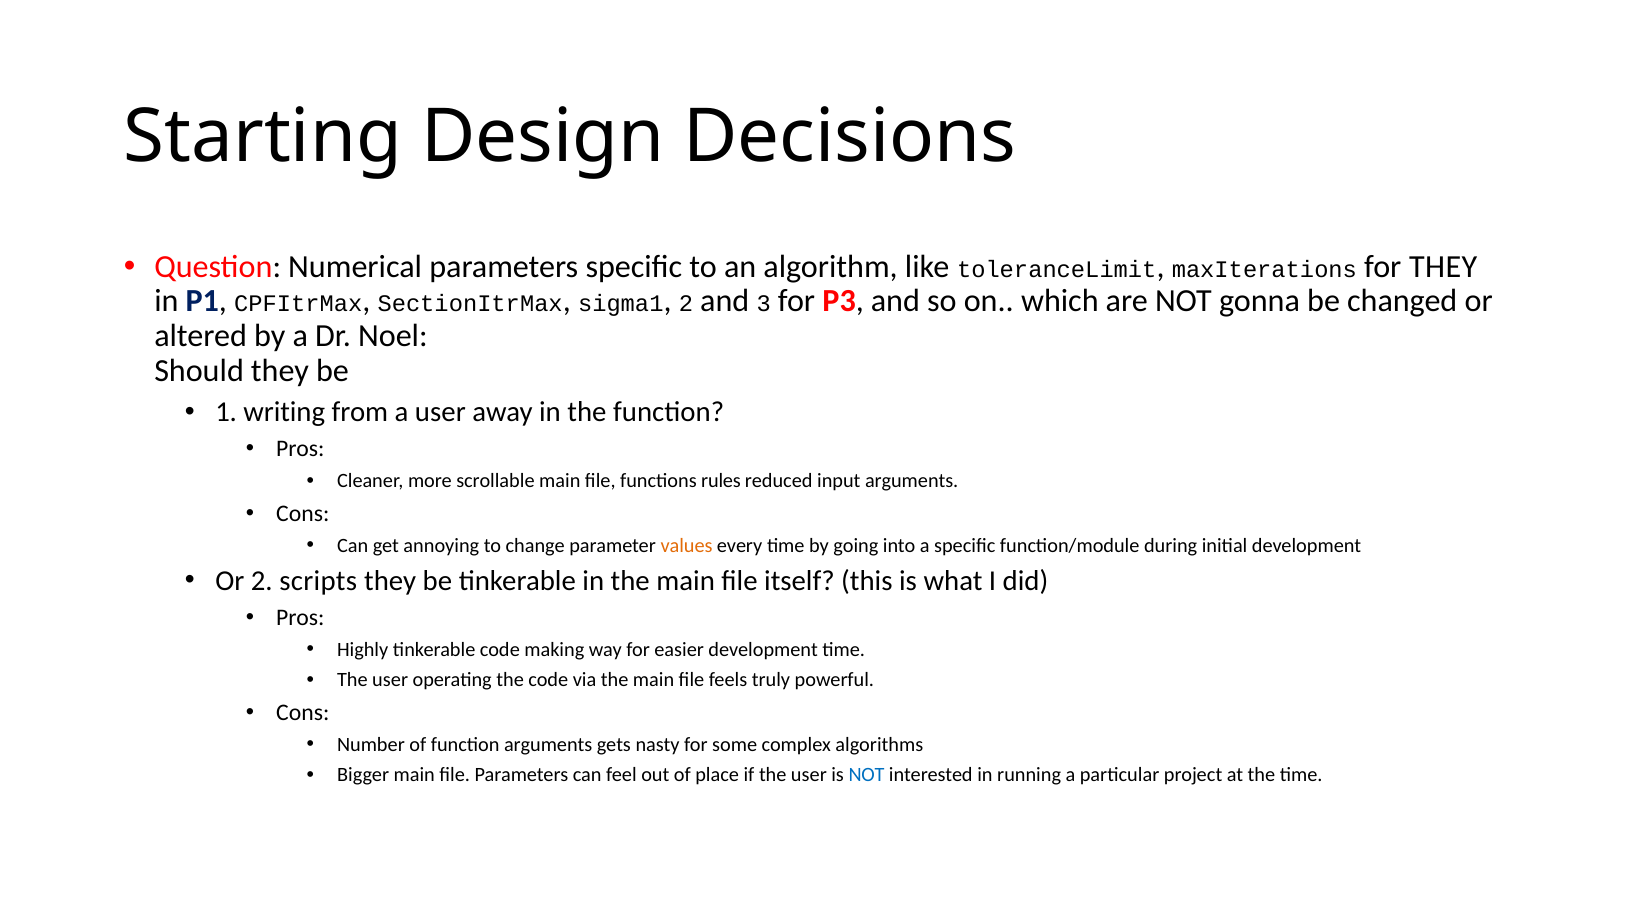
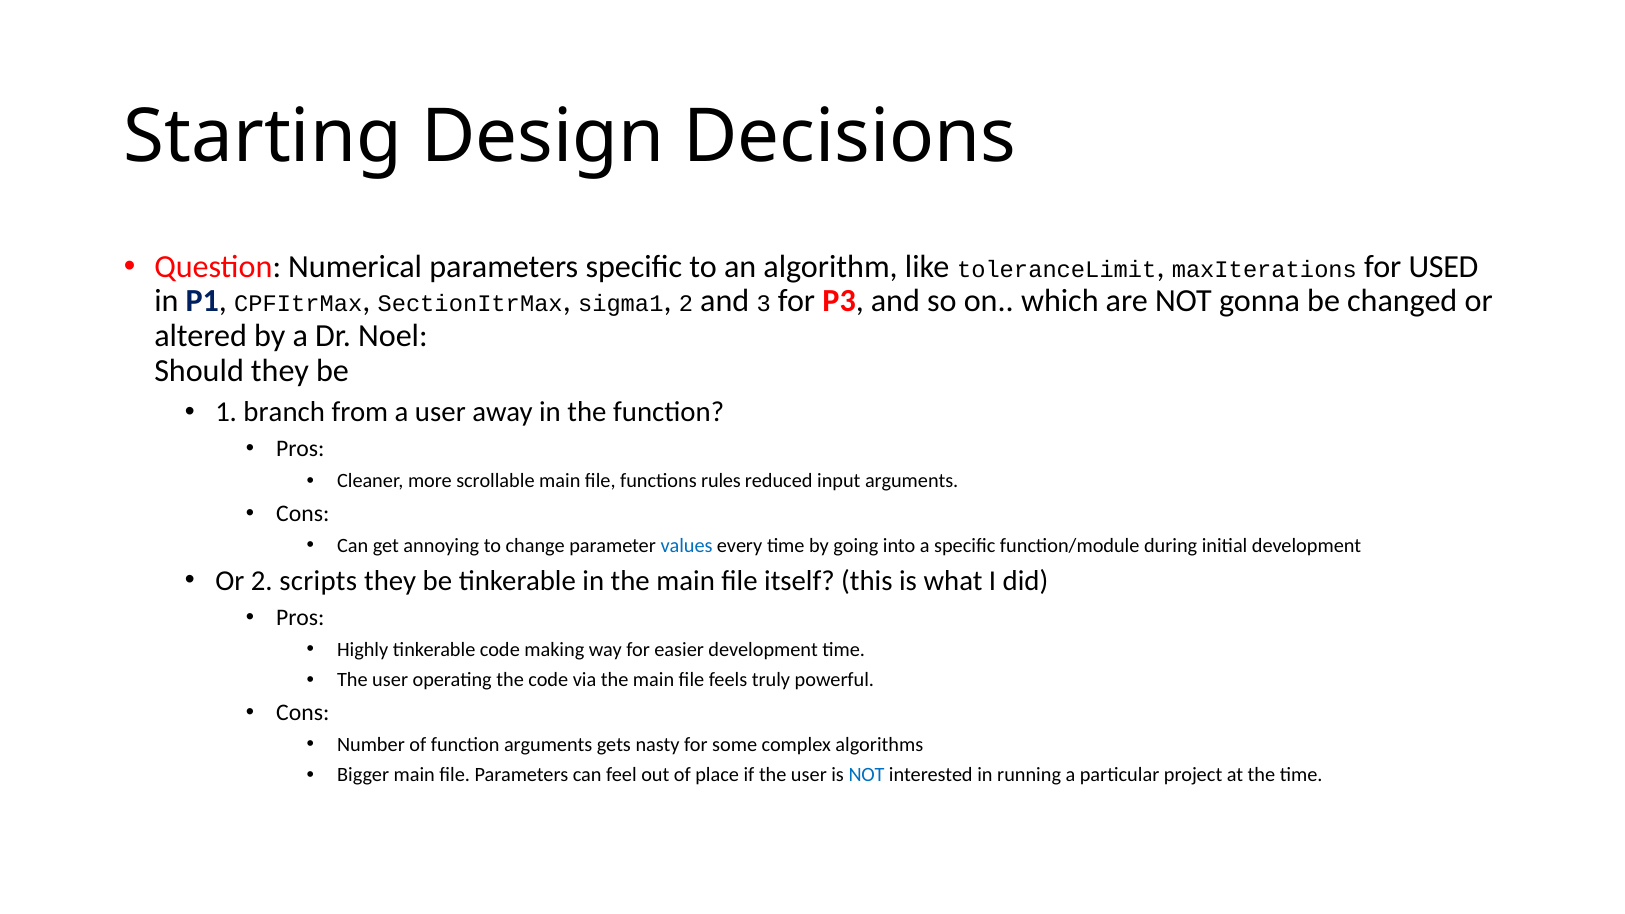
for THEY: THEY -> USED (1444, 267)
writing: writing -> branch (284, 412)
values colour: orange -> blue (687, 546)
